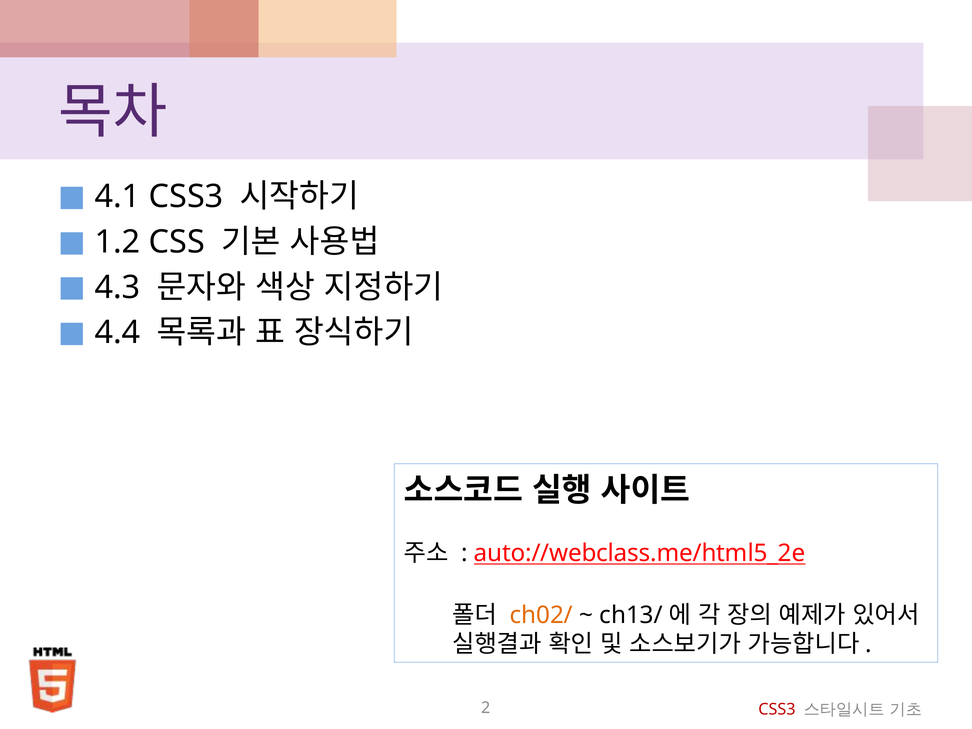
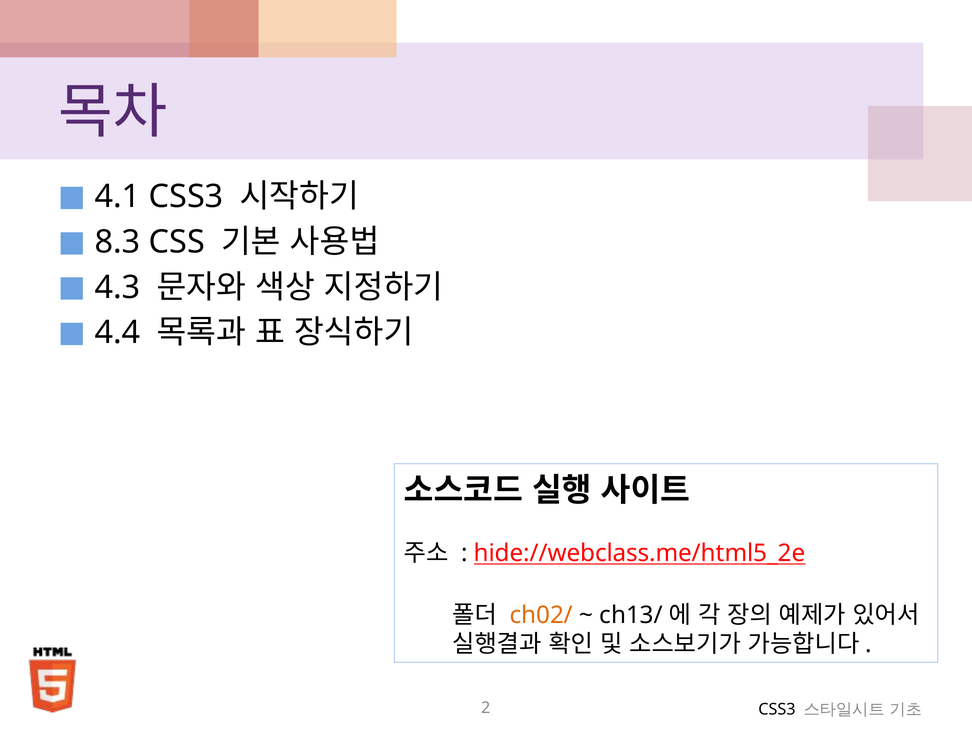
1.2: 1.2 -> 8.3 (118, 242)
auto://webclass.me/html5_2e: auto://webclass.me/html5_2e -> hide://webclass.me/html5_2e (640, 553)
CSS3 colour: red -> black (777, 709)
